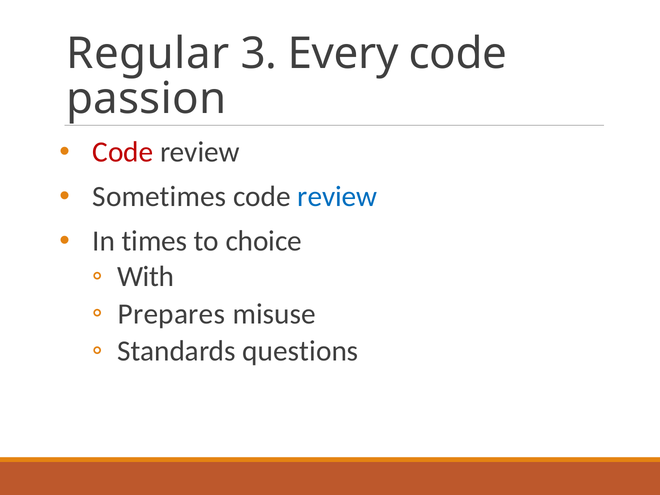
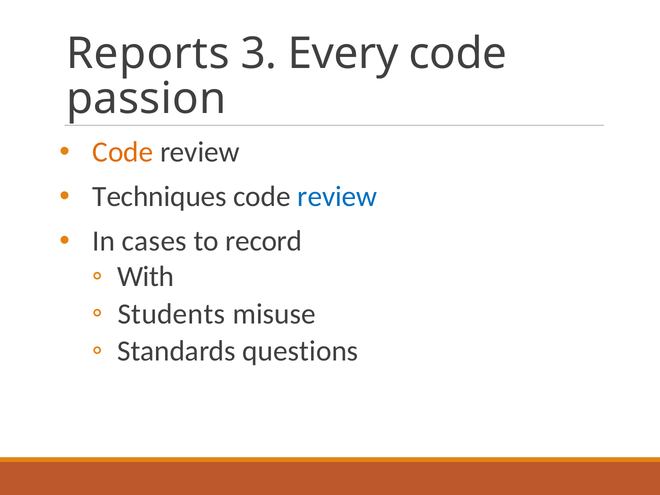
Regular: Regular -> Reports (148, 54)
Code colour: red -> orange (123, 152)
Sometimes: Sometimes -> Techniques (160, 197)
times: times -> cases (154, 241)
choice: choice -> record (264, 241)
Prepares: Prepares -> Students (171, 314)
